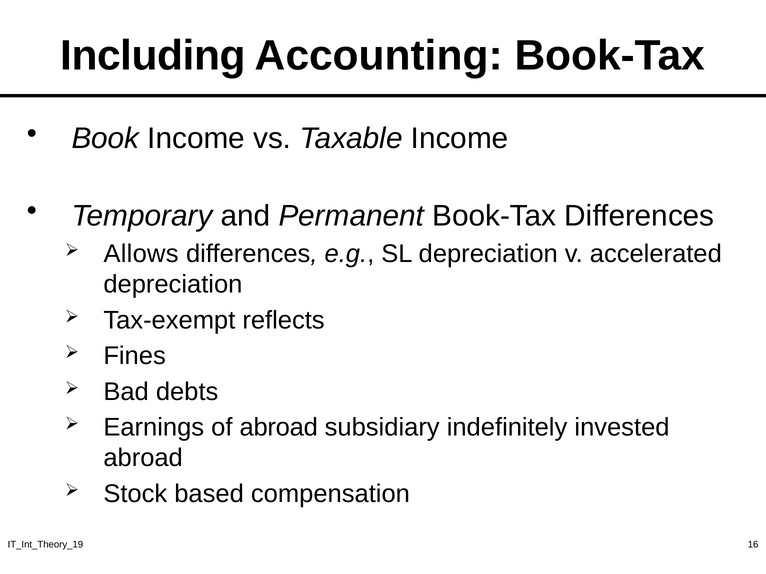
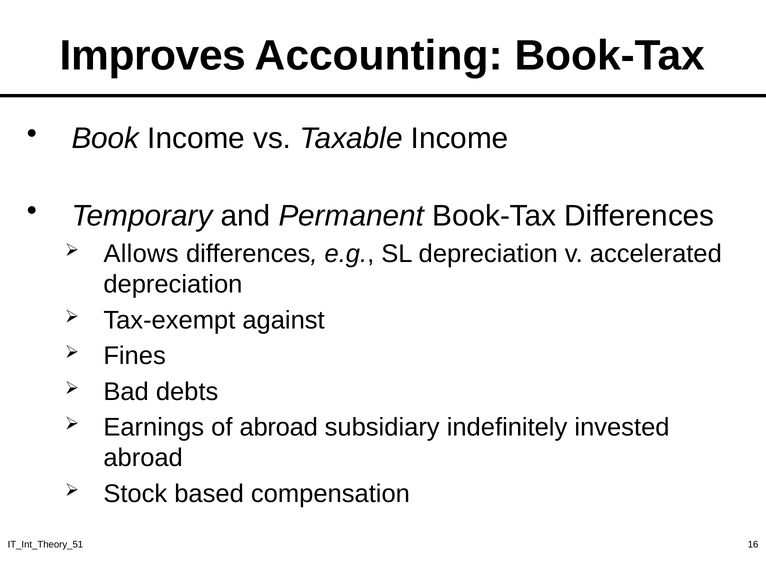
Including: Including -> Improves (153, 56)
reflects: reflects -> against (284, 321)
IT_Int_Theory_19: IT_Int_Theory_19 -> IT_Int_Theory_51 (45, 545)
